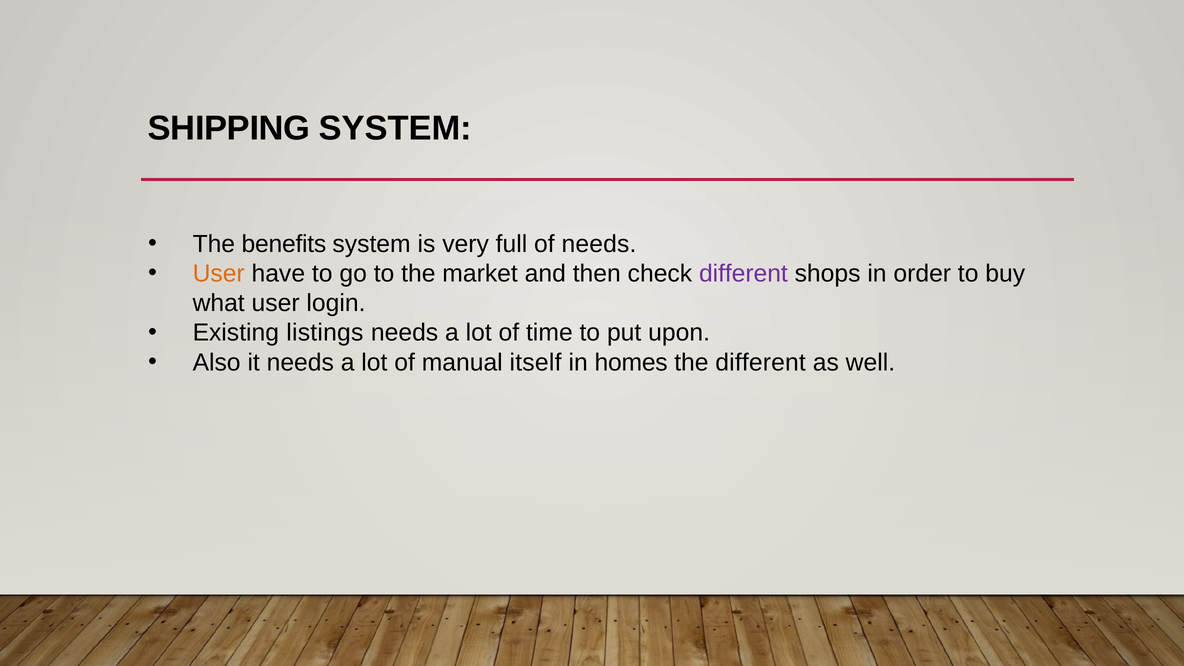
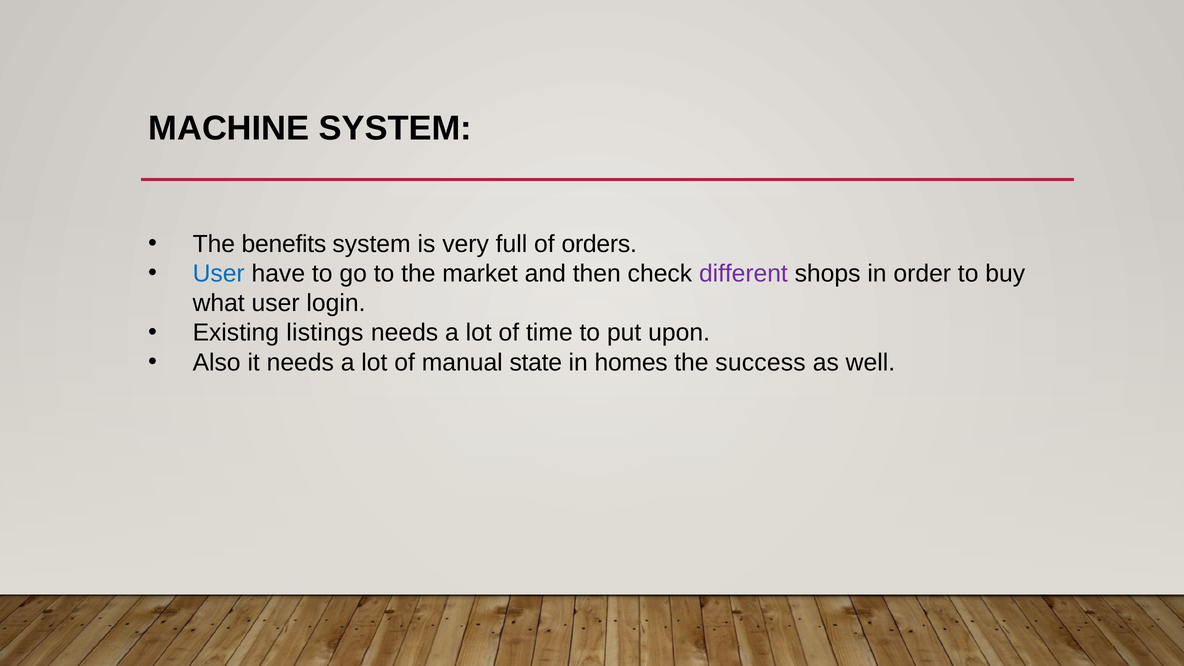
SHIPPING: SHIPPING -> MACHINE (229, 128)
of needs: needs -> orders (599, 244)
User colour: orange -> blue (219, 274)
itself: itself -> state (536, 362)
the different: different -> success (761, 362)
